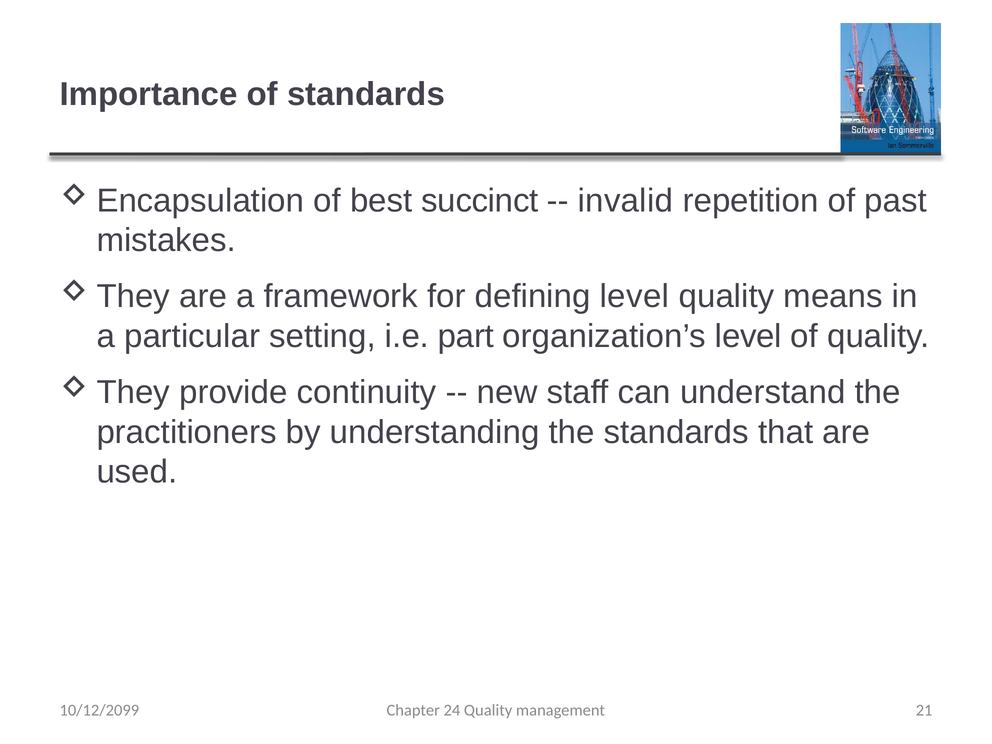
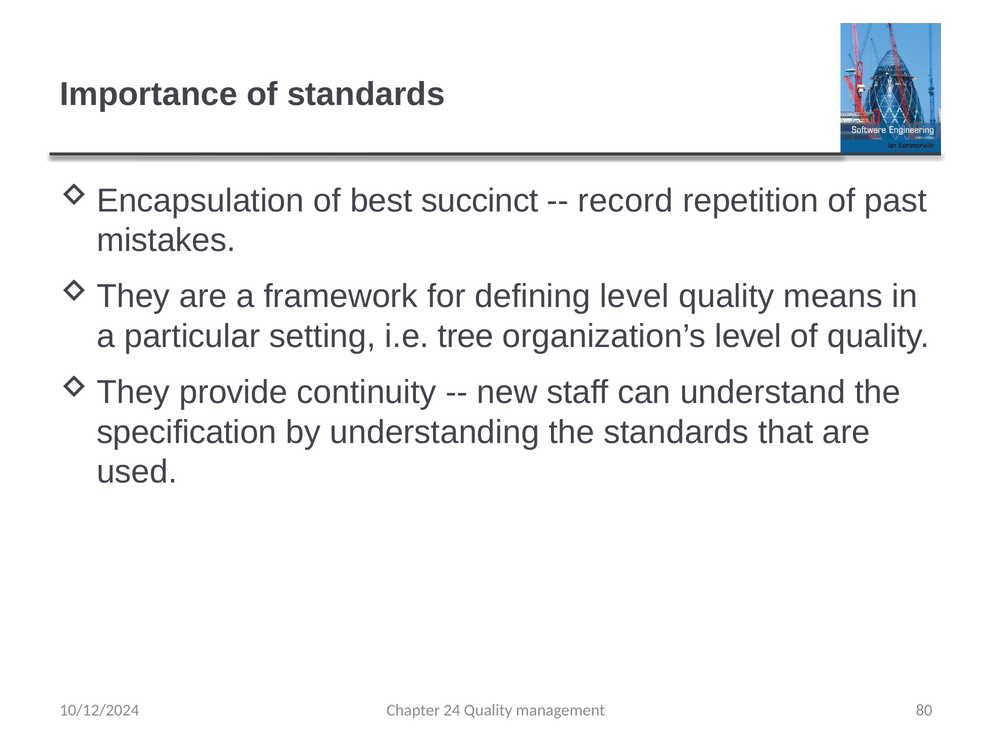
invalid: invalid -> record (625, 201)
part: part -> tree (466, 336)
practitioners: practitioners -> specification (187, 432)
21: 21 -> 80 (924, 710)
10/12/2099: 10/12/2099 -> 10/12/2024 (99, 711)
